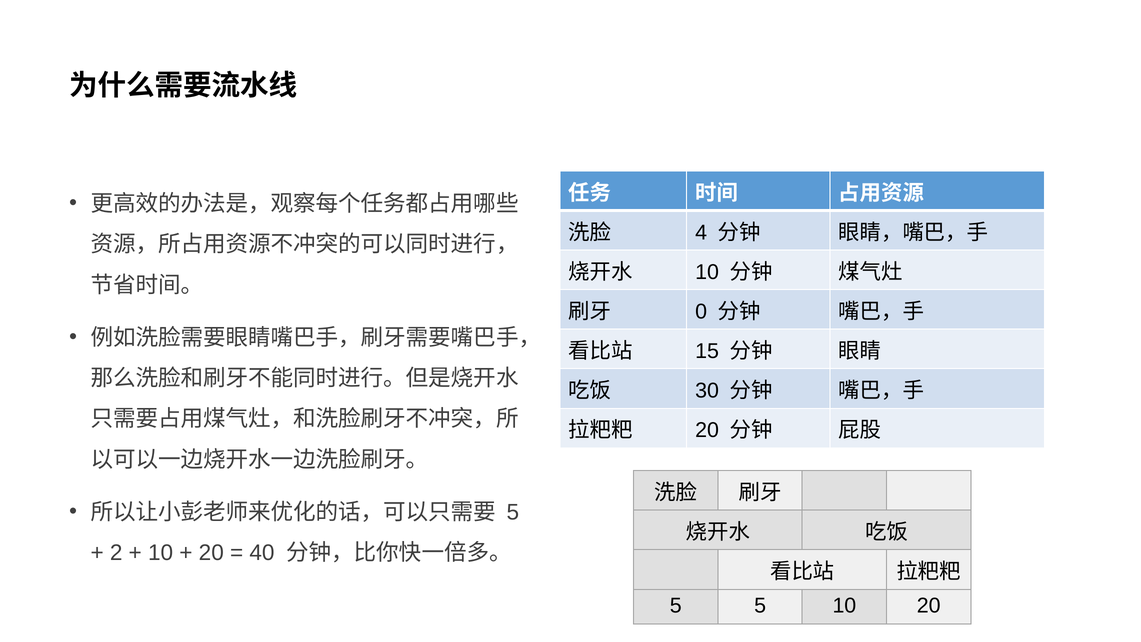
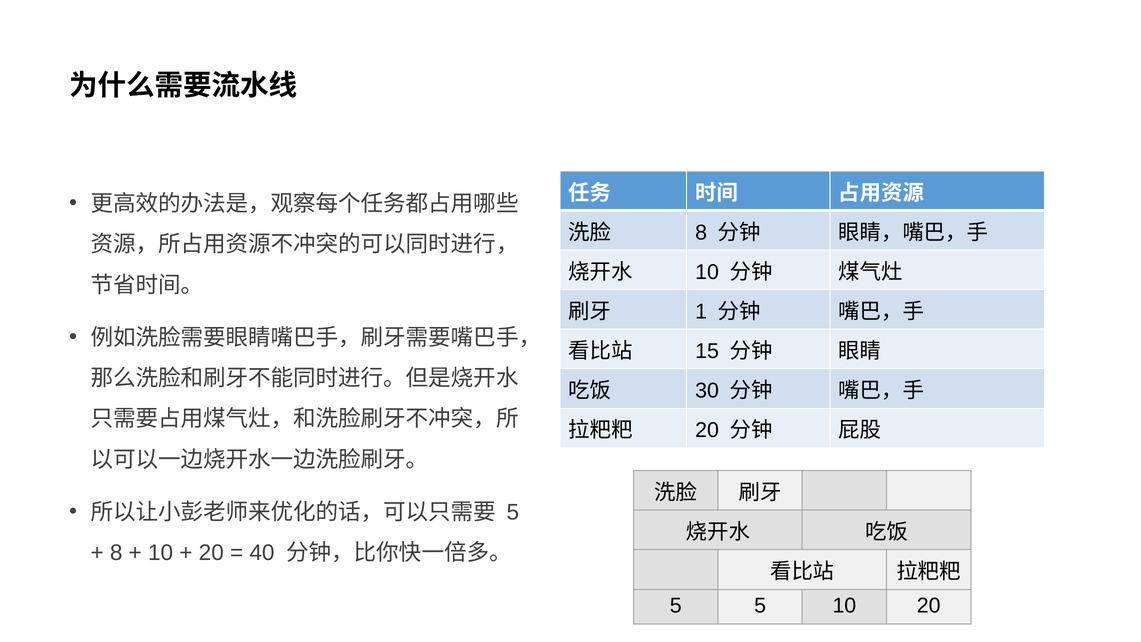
4: 4 -> 8 (701, 232)
0: 0 -> 1 (701, 312)
2: 2 -> 8 (116, 553)
